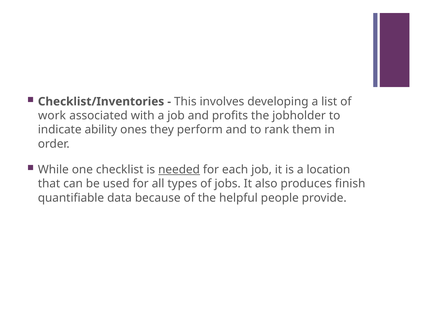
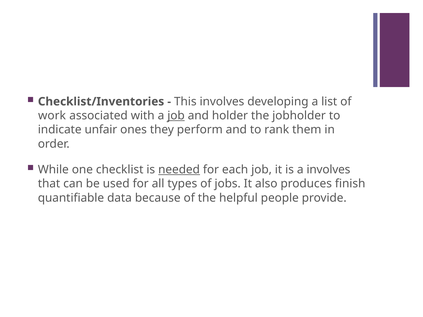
job underline: none -> present (176, 116)
profits: profits -> holder (230, 116)
ability: ability -> unfair (101, 130)
a location: location -> involves (328, 170)
